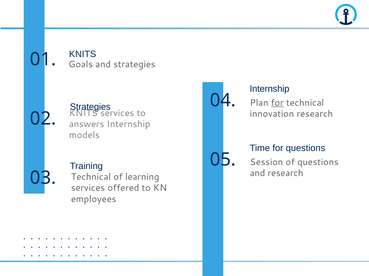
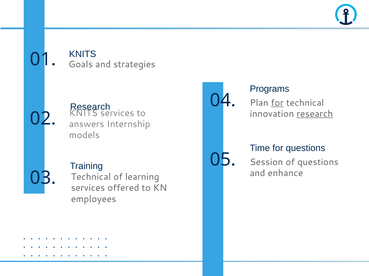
Internship: Internship -> Programs (270, 89)
Strategies: Strategies -> Research (90, 107)
research underline: none -> present (315, 114)
and research: research -> enhance (285, 173)
